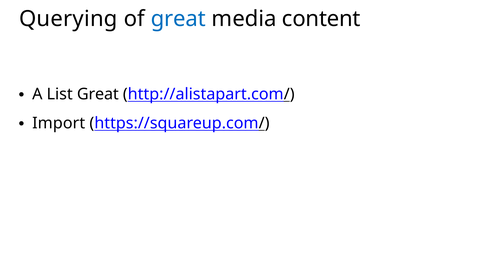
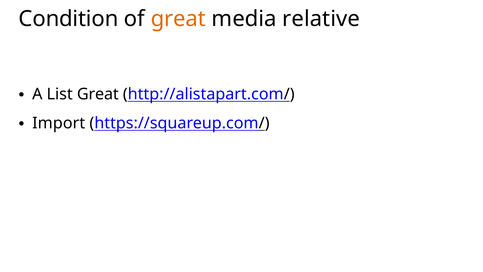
Querying: Querying -> Condition (69, 19)
great colour: blue -> orange (178, 19)
content: content -> relative (321, 19)
